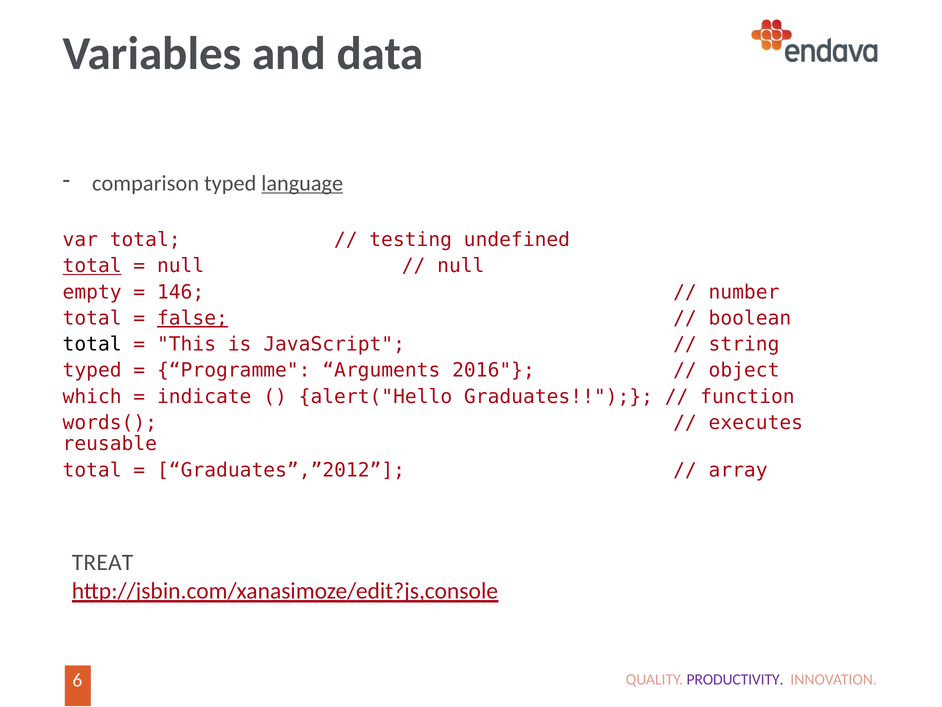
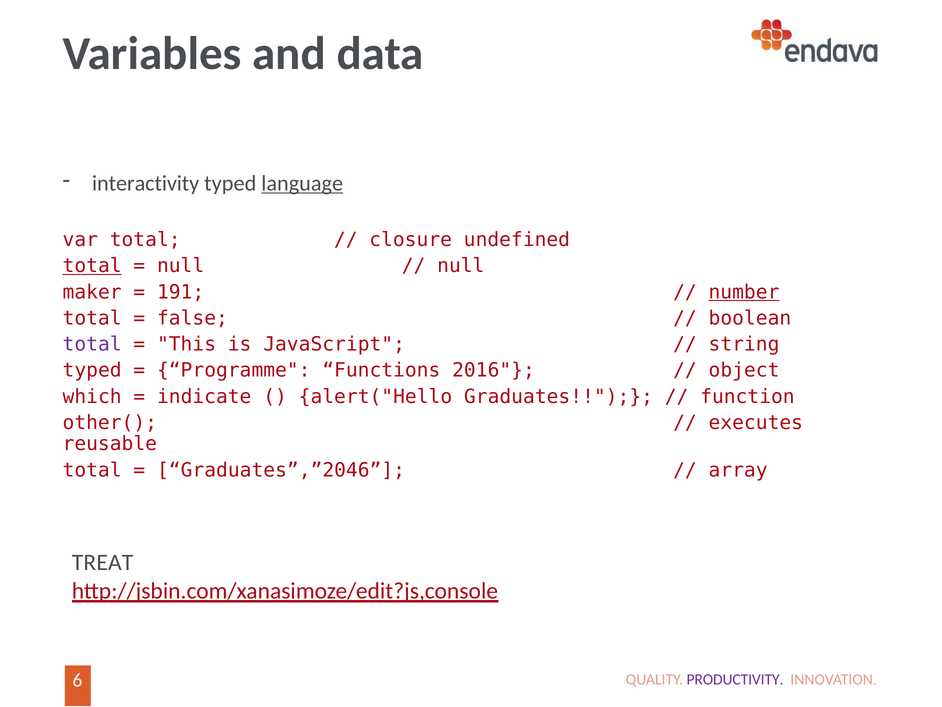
comparison: comparison -> interactivity (146, 183)
testing: testing -> closure (411, 240)
empty: empty -> maker (92, 292)
146: 146 -> 191 (181, 292)
number underline: none -> present (744, 292)
false underline: present -> none (192, 318)
total colour: black -> purple (92, 344)
Arguments: Arguments -> Functions (381, 370)
words(: words( -> other( (110, 422)
Graduates”,”2012: Graduates”,”2012 -> Graduates”,”2046 (281, 470)
